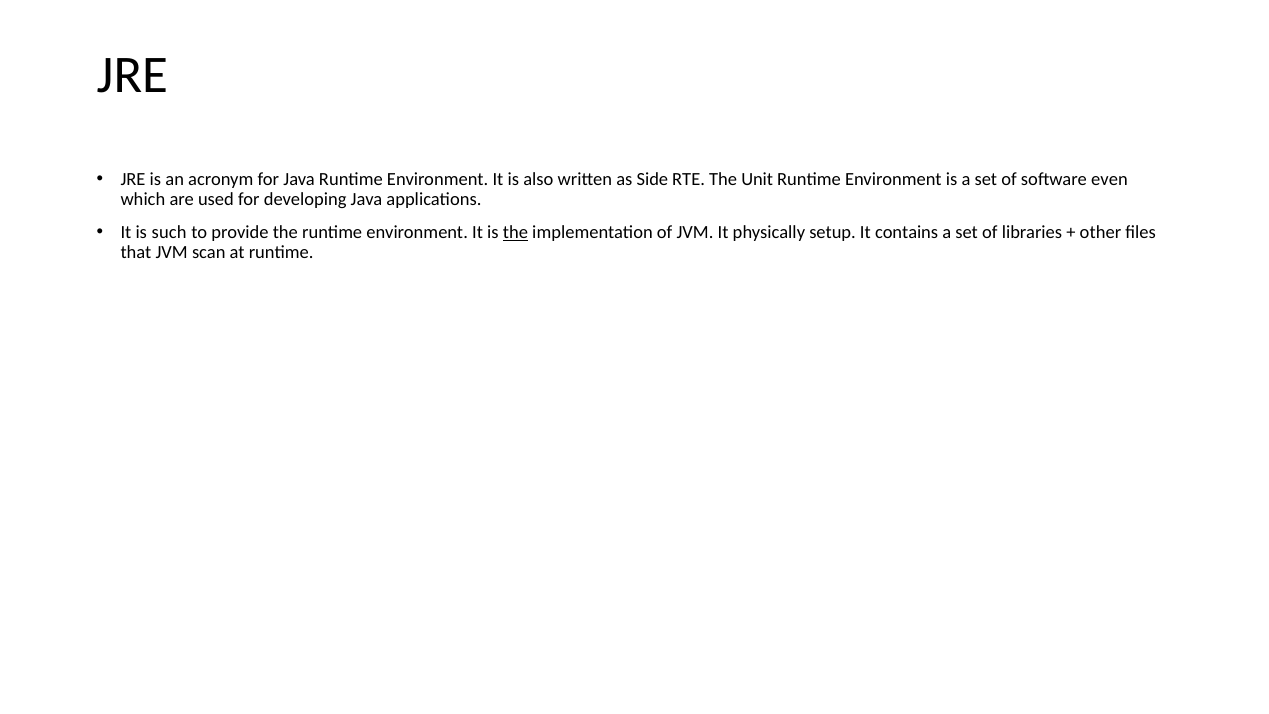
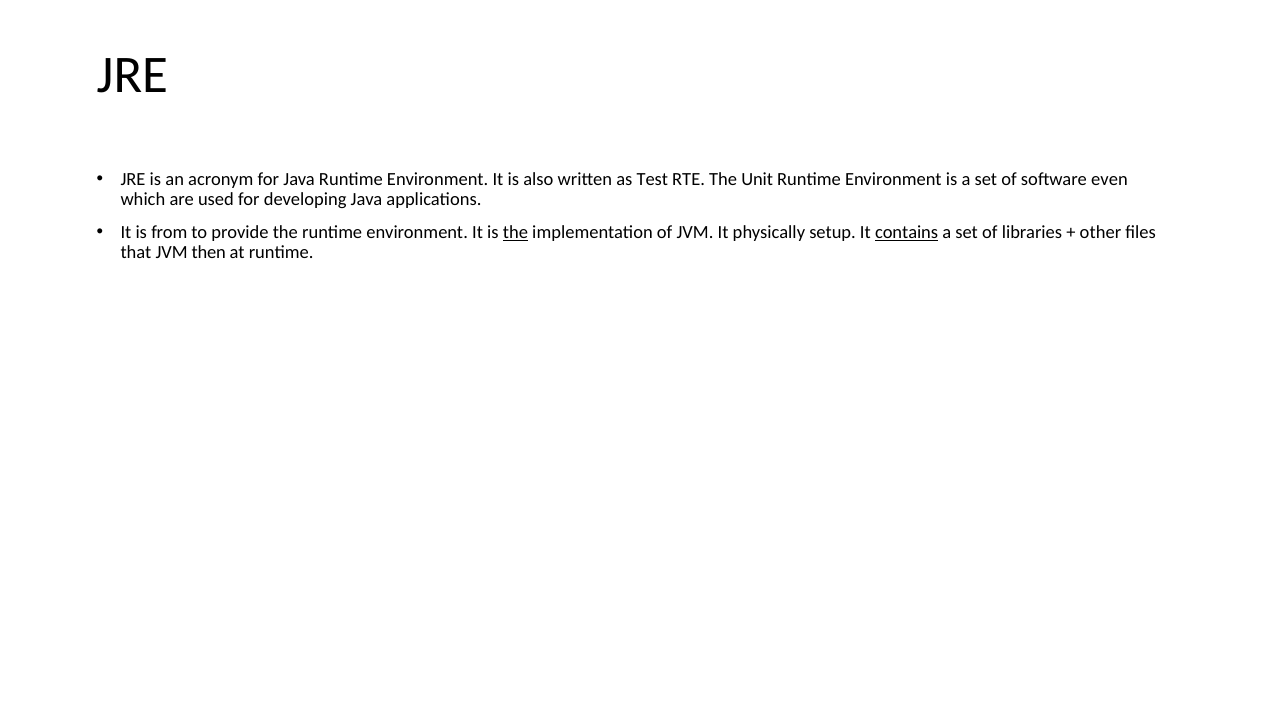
Side: Side -> Test (652, 179)
such: such -> from (169, 232)
contains underline: none -> present (907, 232)
scan: scan -> then (209, 252)
